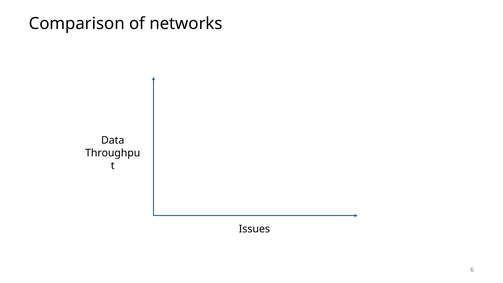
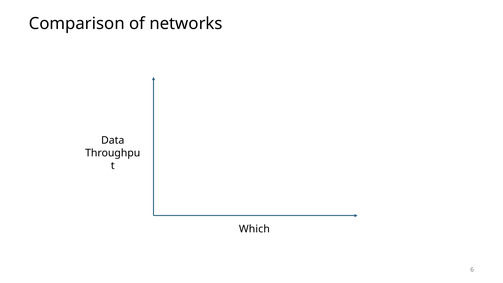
Issues: Issues -> Which (254, 229)
